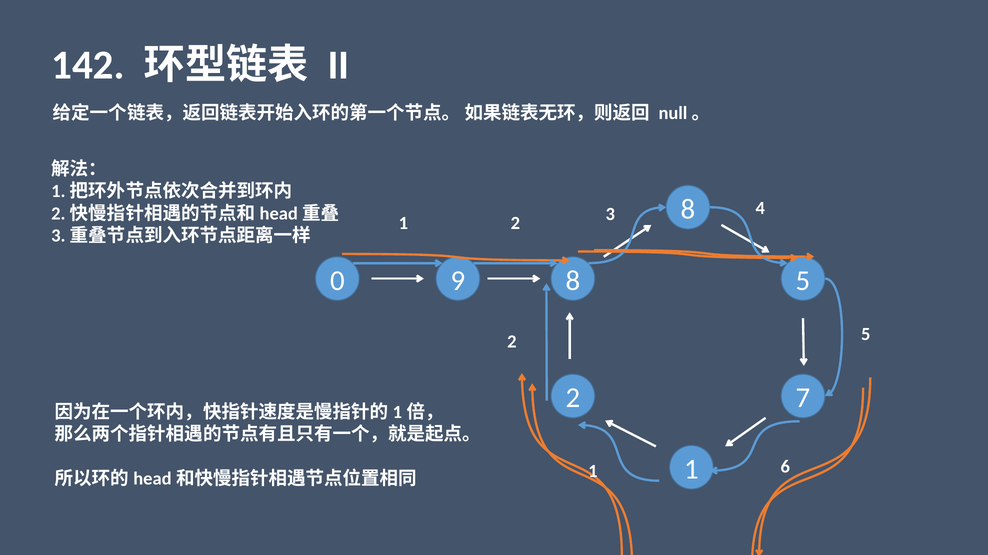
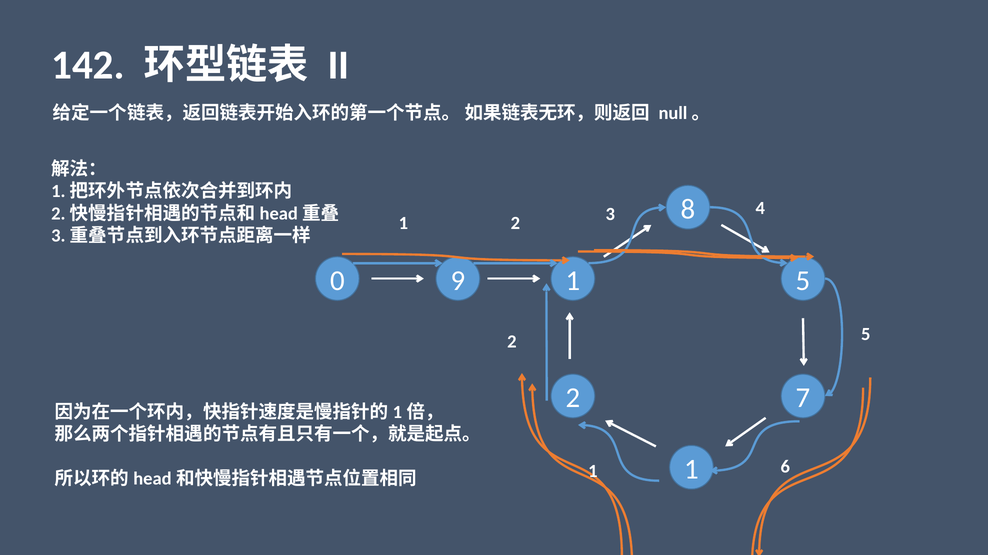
9 8: 8 -> 1 (573, 281)
